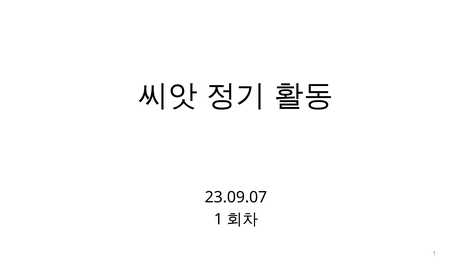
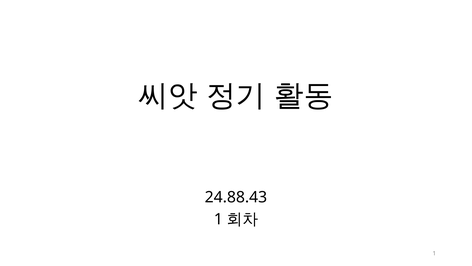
23.09.07: 23.09.07 -> 24.88.43 (236, 197)
